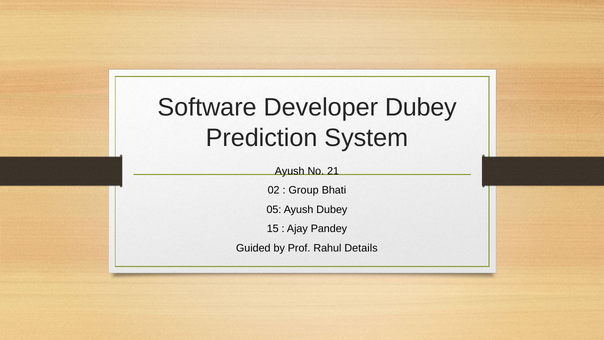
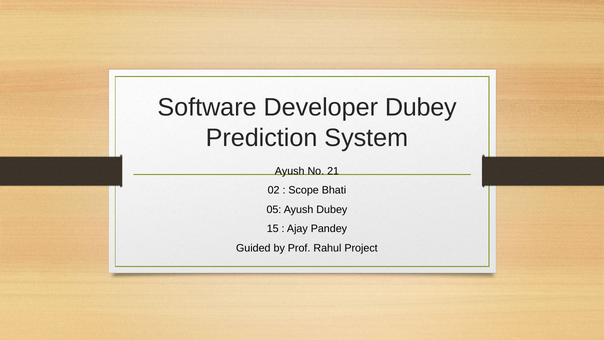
Group: Group -> Scope (304, 190)
Details: Details -> Project (361, 248)
